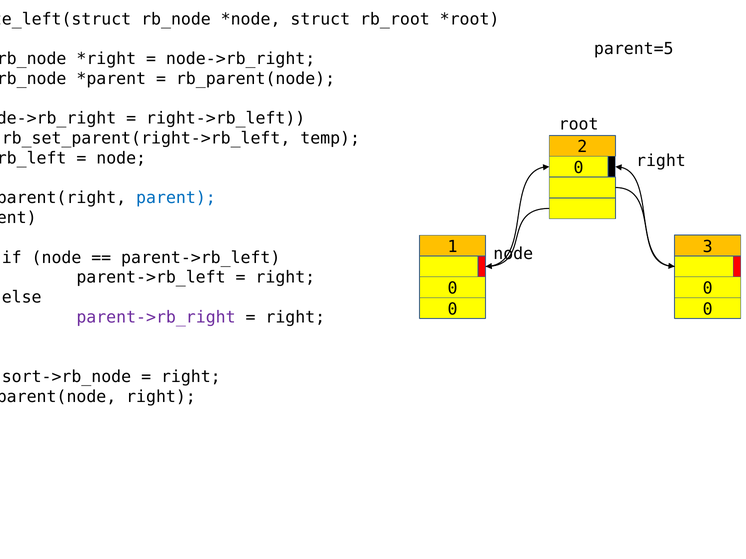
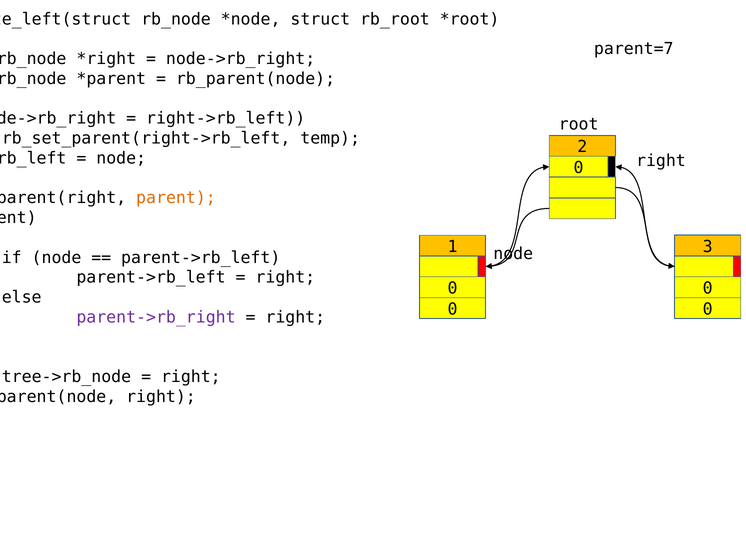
parent=5: parent=5 -> parent=7 (634, 49)
parent colour: blue -> orange (176, 198)
sort->rb_node: sort->rb_node -> tree->rb_node (66, 377)
